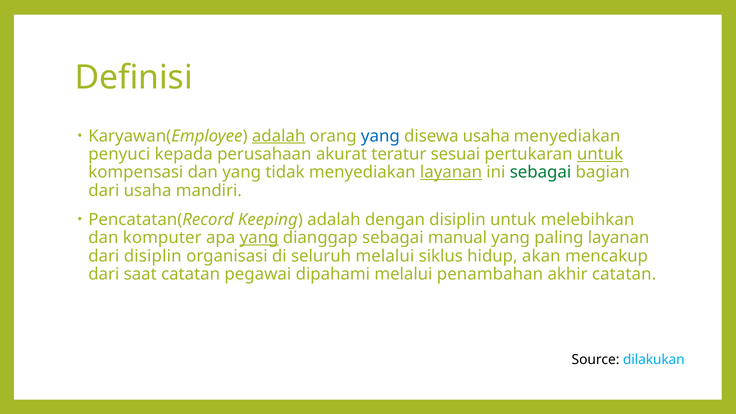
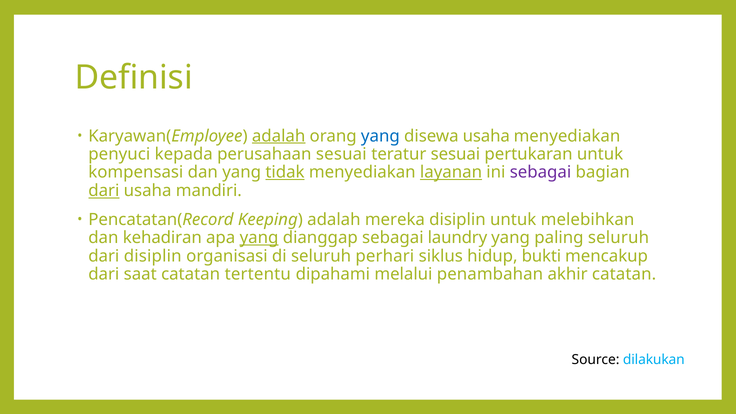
perusahaan akurat: akurat -> sesuai (341, 154)
untuk underline: present -> none (600, 154)
tidak underline: none -> present (285, 172)
sebagai colour: green -> purple (541, 172)
dari underline: none -> present (104, 191)
dengan: dengan -> mereka (395, 220)
komputer: komputer -> kehadiran (162, 238)
manual: manual -> laundry (457, 238)
paling layanan: layanan -> seluruh (618, 238)
seluruh melalui: melalui -> perhari (385, 256)
akan: akan -> bukti (541, 256)
pegawai: pegawai -> tertentu (258, 274)
